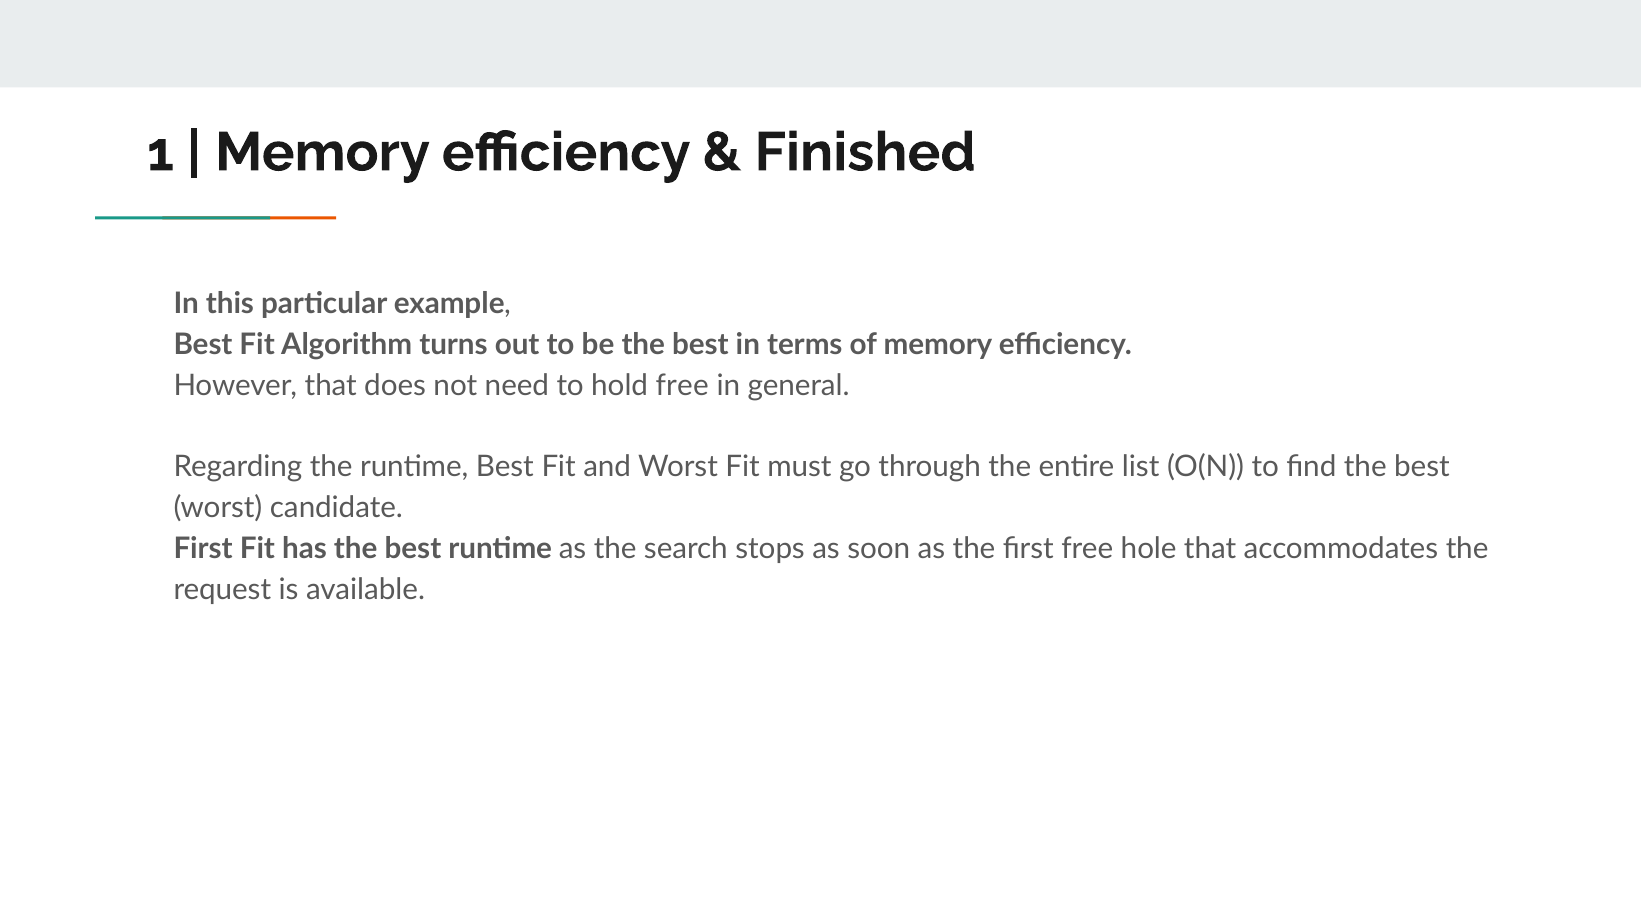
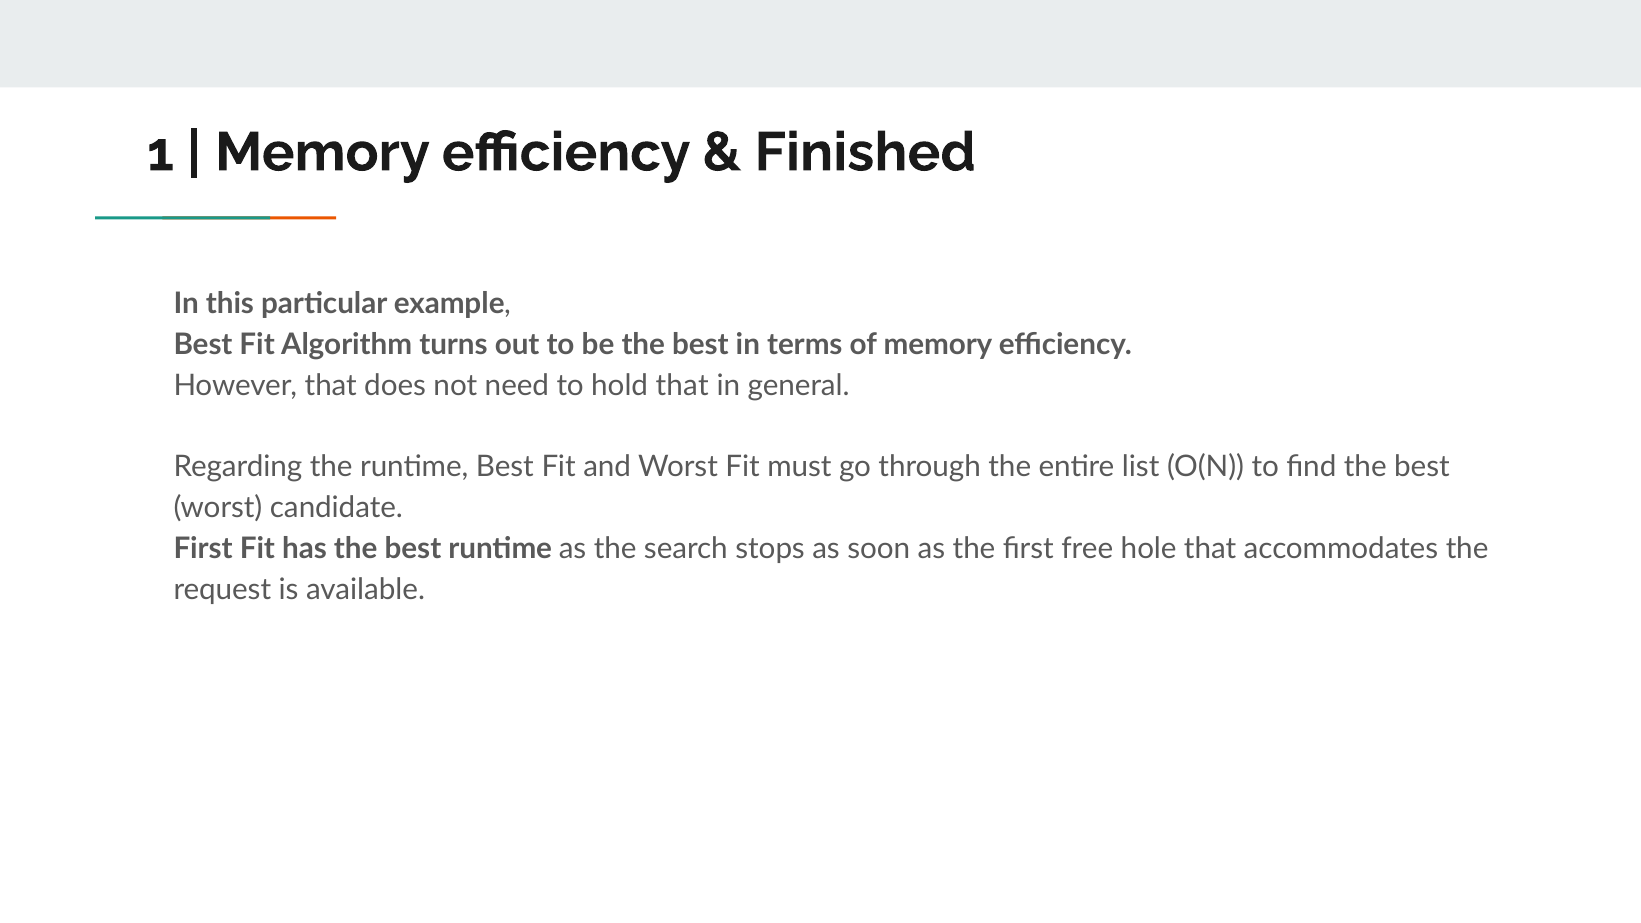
hold free: free -> that (682, 385)
